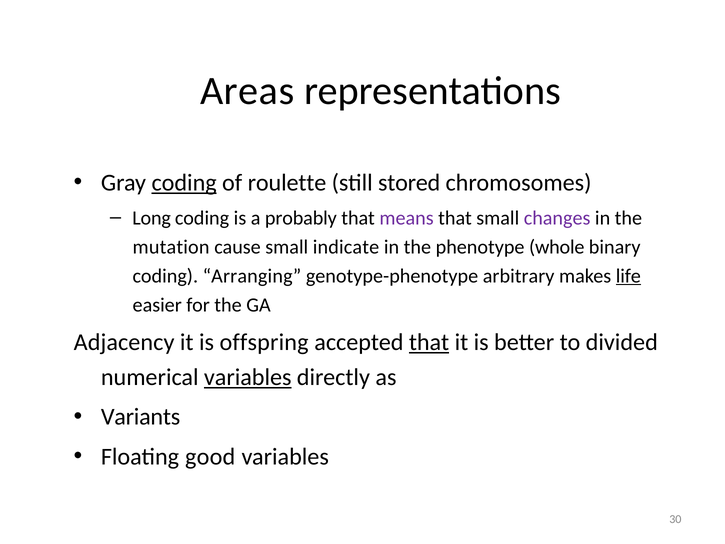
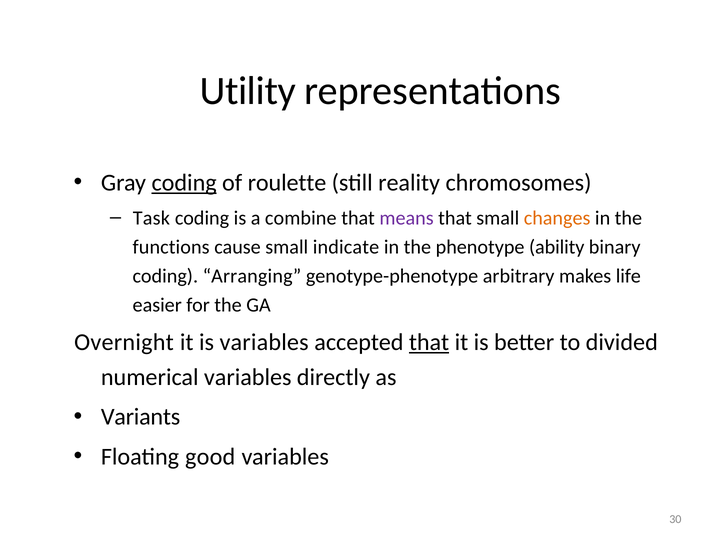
Areas: Areas -> Utility (248, 91)
stored: stored -> reality (409, 183)
Long: Long -> Task (151, 218)
probably: probably -> combine (301, 218)
changes colour: purple -> orange (557, 218)
mutation: mutation -> functions (171, 247)
whole: whole -> ability (557, 247)
life underline: present -> none (628, 276)
Adjacency: Adjacency -> Overnight (124, 342)
is offspring: offspring -> variables (264, 342)
variables underline: present -> none (248, 377)
